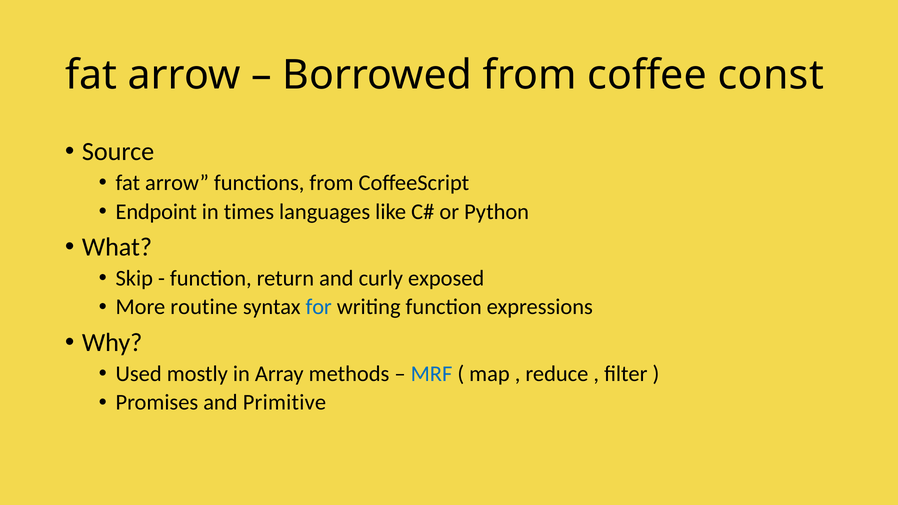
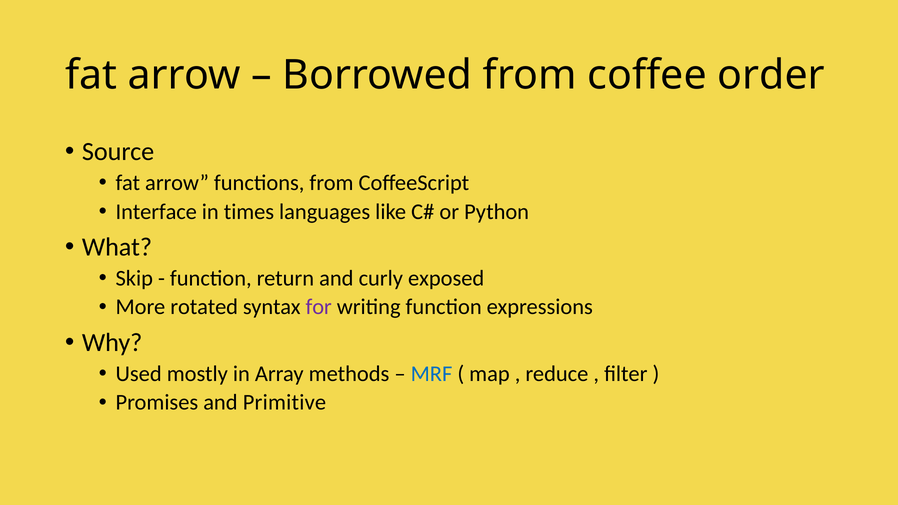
const: const -> order (771, 75)
Endpoint: Endpoint -> Interface (156, 212)
routine: routine -> rotated (204, 307)
for colour: blue -> purple (319, 307)
